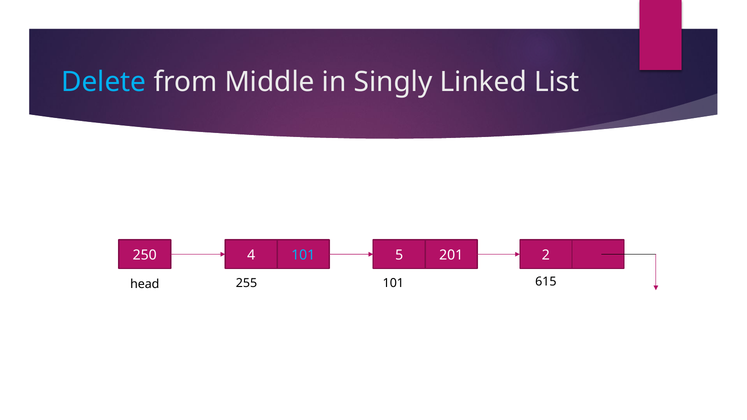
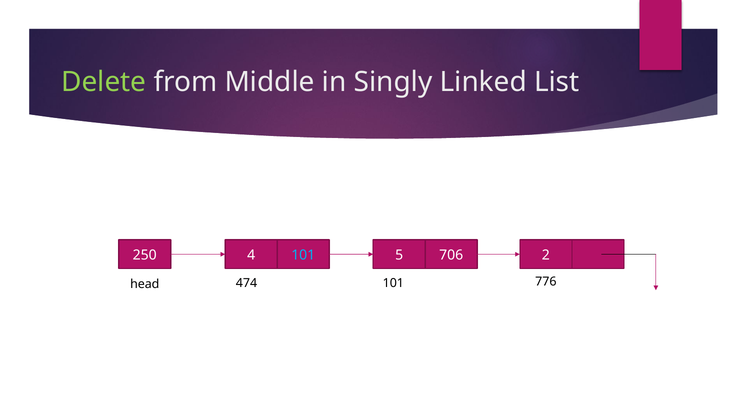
Delete colour: light blue -> light green (104, 82)
201: 201 -> 706 (451, 255)
255: 255 -> 474 (246, 283)
615: 615 -> 776 (546, 282)
